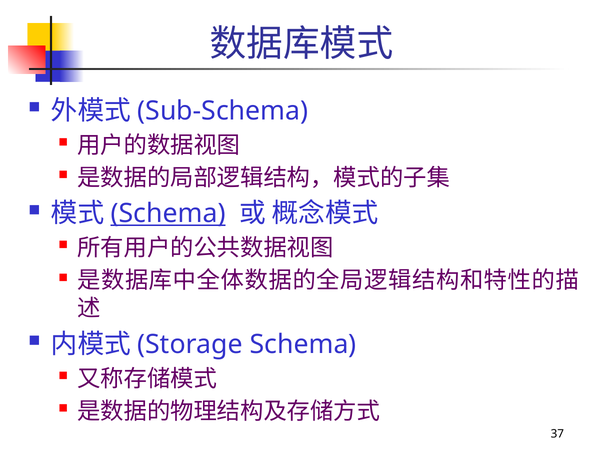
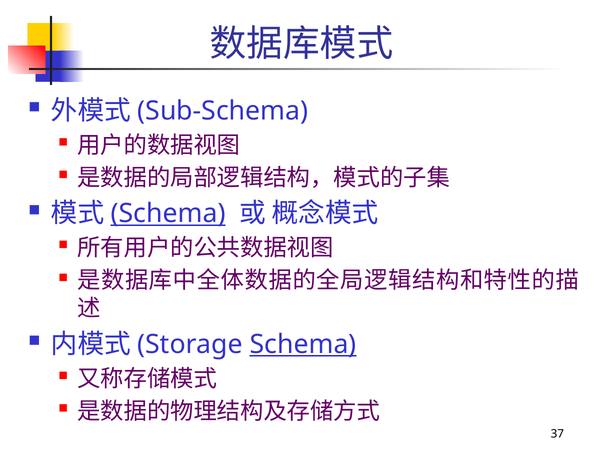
Schema underline: none -> present (303, 344)
